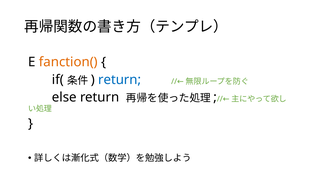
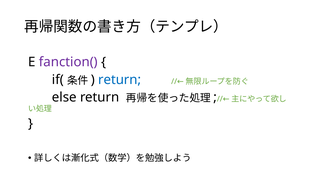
fanction( colour: orange -> purple (68, 62)
